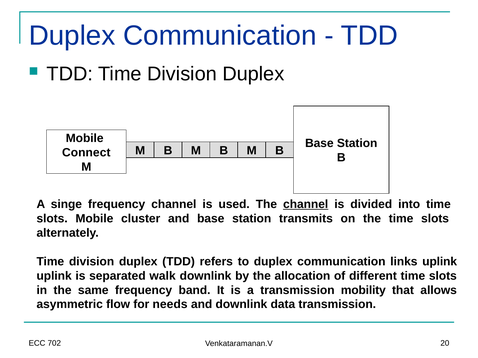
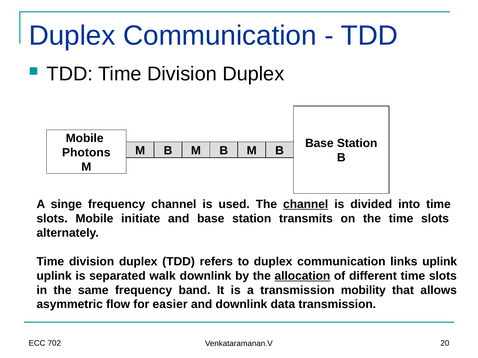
Connect: Connect -> Photons (86, 153)
cluster: cluster -> initiate (141, 219)
allocation underline: none -> present (302, 276)
needs: needs -> easier (170, 305)
